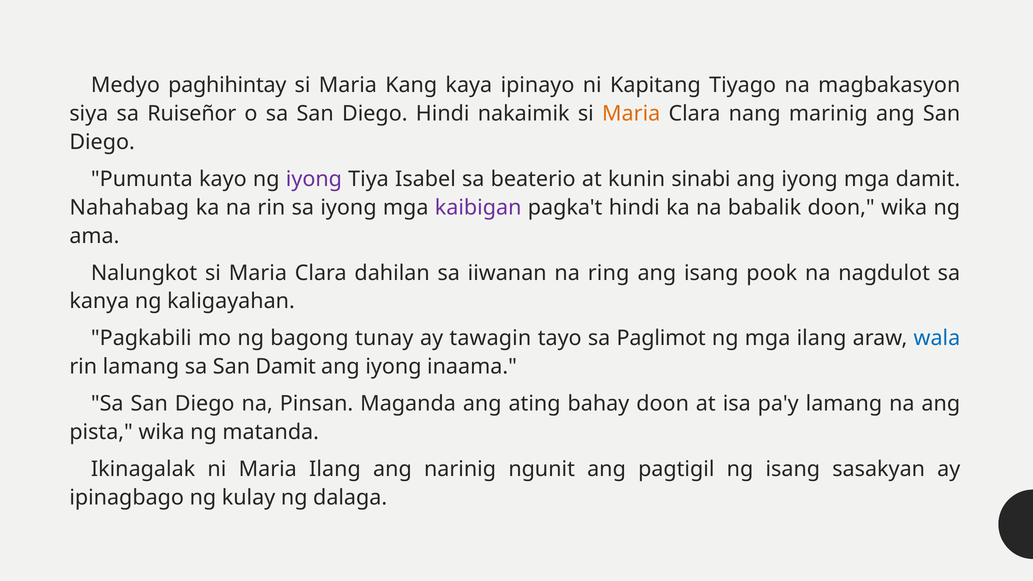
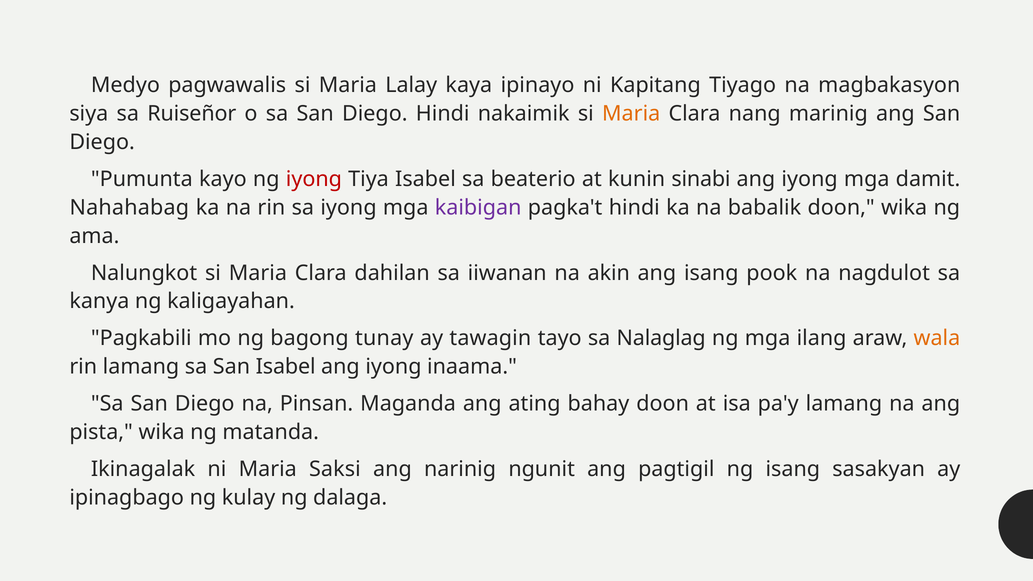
paghihintay: paghihintay -> pagwawalis (227, 85)
Kang: Kang -> Lalay (411, 85)
iyong colour: purple -> red (314, 179)
ring: ring -> akin (609, 273)
Paglimot: Paglimot -> Nalaglag (661, 338)
wala colour: blue -> orange (937, 338)
San Damit: Damit -> Isabel (286, 367)
Maria Ilang: Ilang -> Saksi (335, 469)
